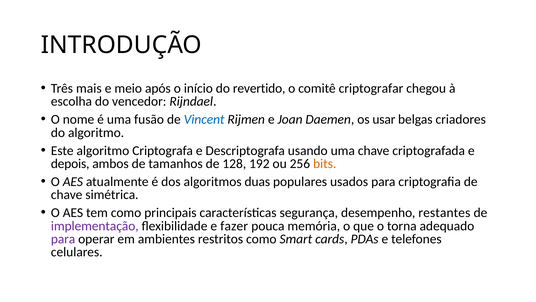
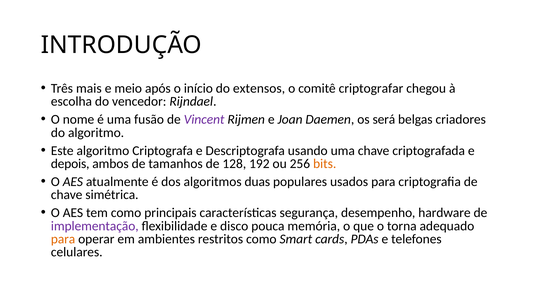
revertido: revertido -> extensos (259, 88)
Vincent colour: blue -> purple (204, 119)
usar: usar -> será (384, 119)
restantes: restantes -> hardware (444, 213)
fazer: fazer -> disco (234, 226)
para colour: purple -> orange (63, 239)
